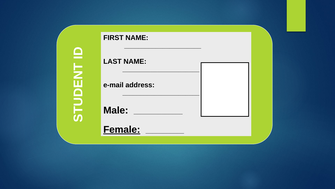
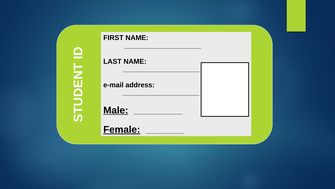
Male underline: none -> present (116, 110)
